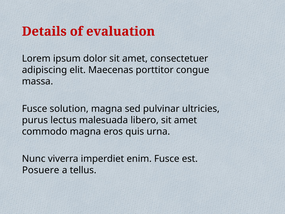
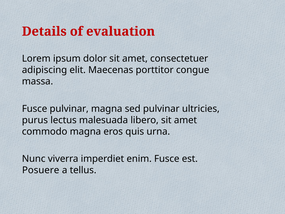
Fusce solution: solution -> pulvinar (69, 109)
